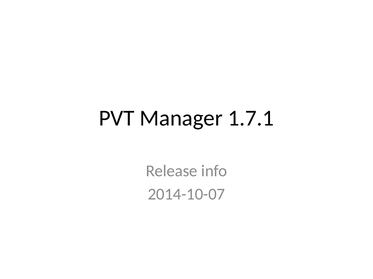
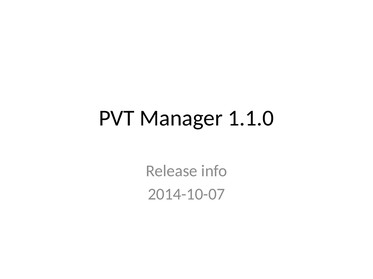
1.7.1: 1.7.1 -> 1.1.0 (251, 118)
